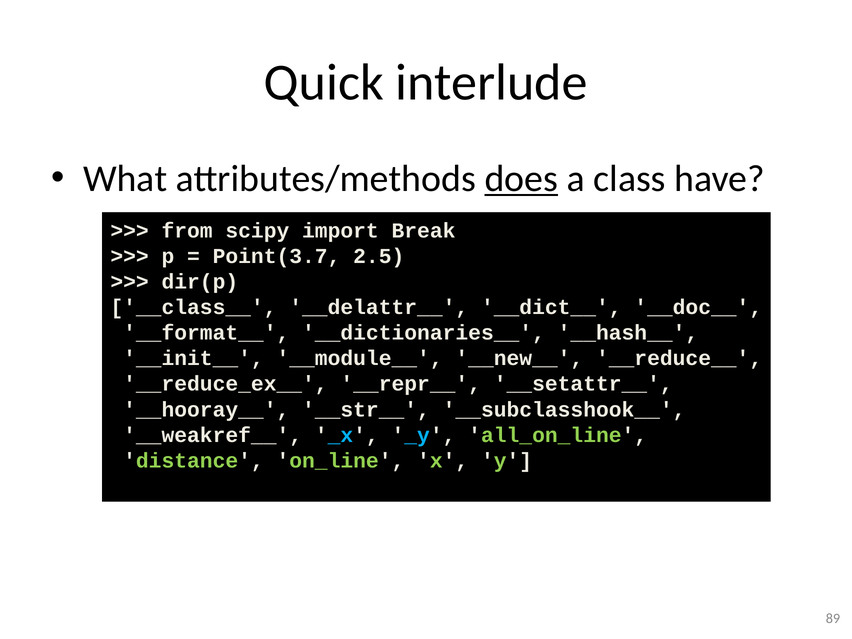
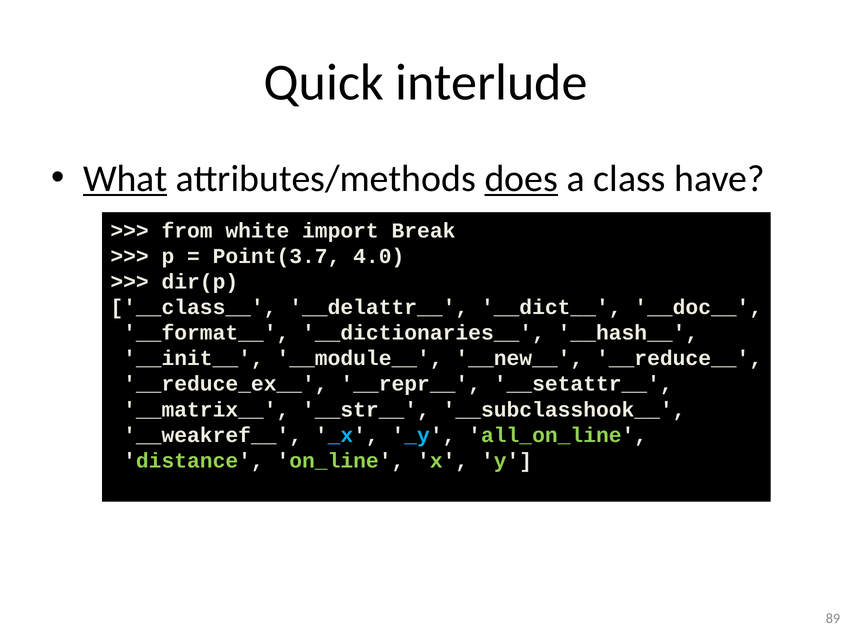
What underline: none -> present (125, 179)
scipy: scipy -> white (257, 231)
2.5: 2.5 -> 4.0 (379, 256)
__hooray__: __hooray__ -> __matrix__ (206, 410)
